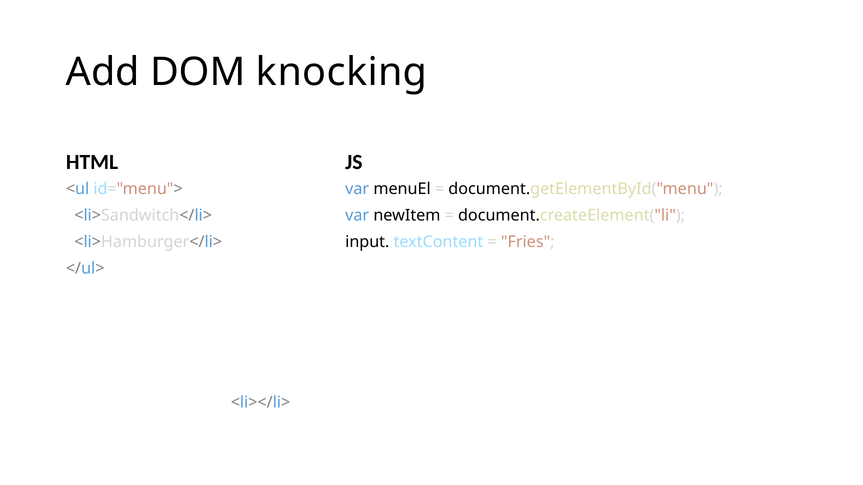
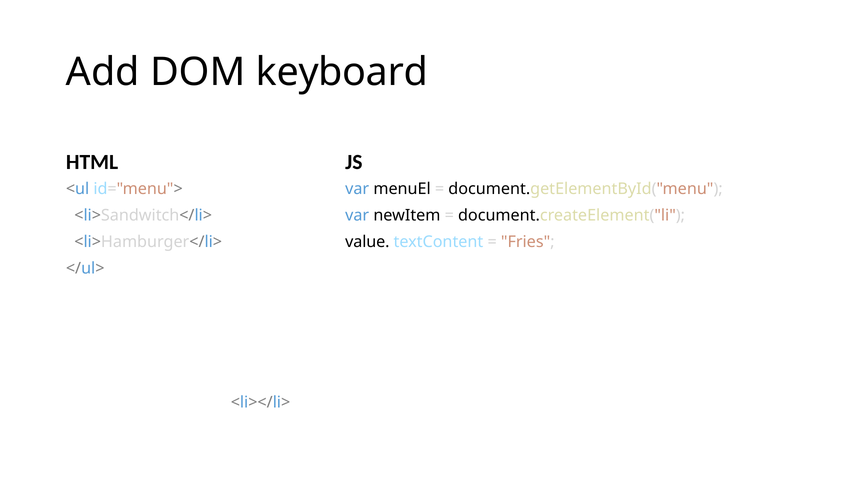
knocking: knocking -> keyboard (342, 72)
input: input -> value (367, 242)
